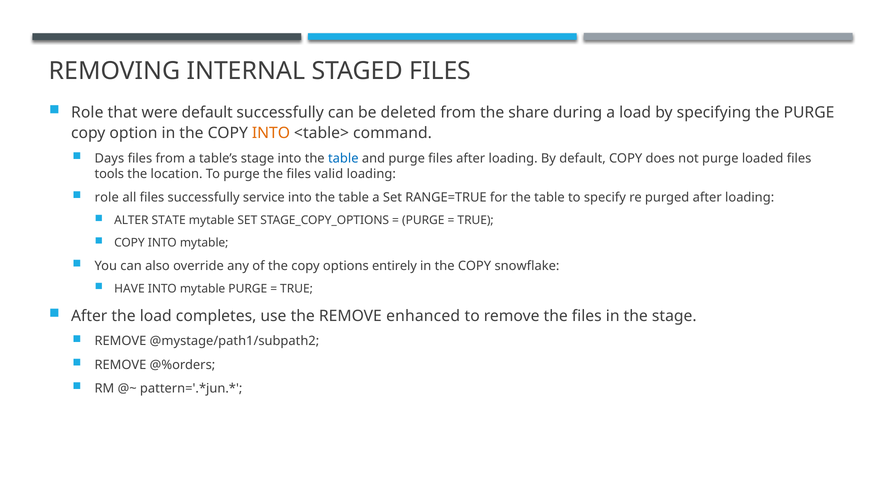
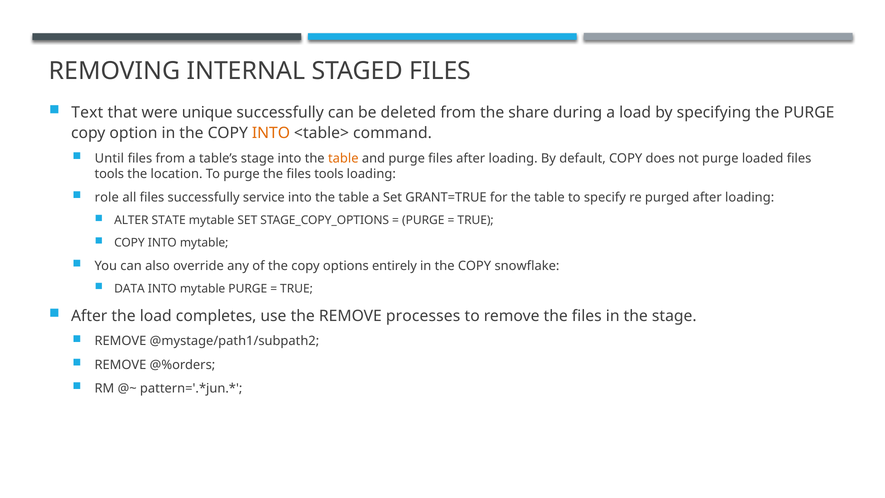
Role: Role -> Text (87, 113)
were default: default -> unique (207, 113)
Days: Days -> Until (109, 158)
table colour: blue -> orange (343, 158)
the files valid: valid -> tools (329, 174)
RANGE=TRUE: RANGE=TRUE -> GRANT=TRUE (446, 197)
HAVE: HAVE -> DATA (129, 289)
enhanced: enhanced -> processes (423, 316)
